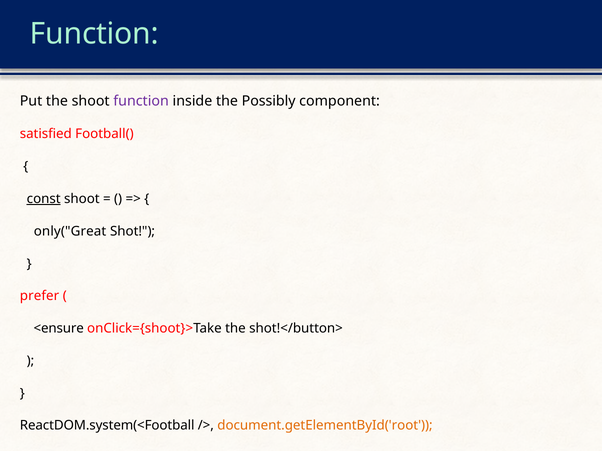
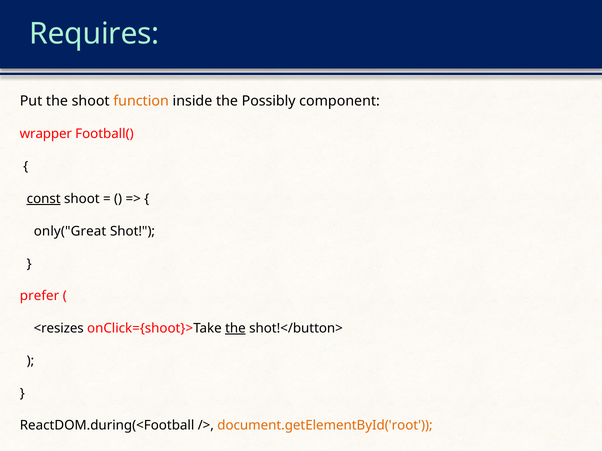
Function: Function -> Requires (94, 34)
function colour: purple -> orange (141, 101)
satisfied: satisfied -> wrapper (46, 134)
<ensure: <ensure -> <resizes (59, 329)
the underline: none -> present (235, 329)
ReactDOM.system(<Football: ReactDOM.system(<Football -> ReactDOM.during(<Football (107, 426)
